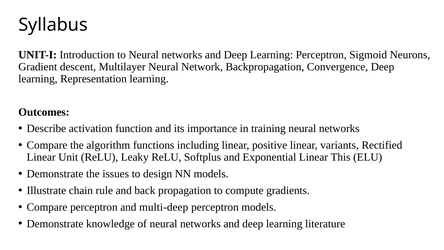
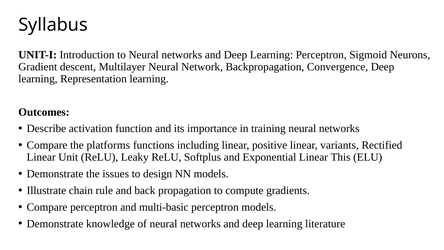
algorithm: algorithm -> platforms (108, 145)
multi-deep: multi-deep -> multi-basic (164, 207)
